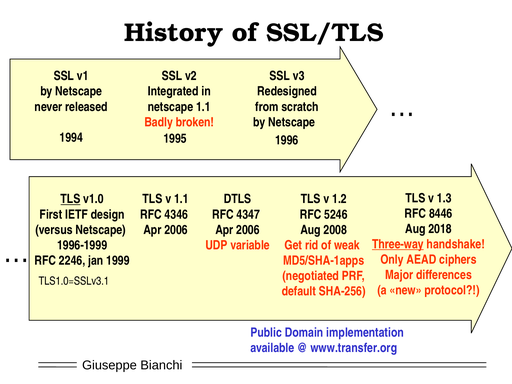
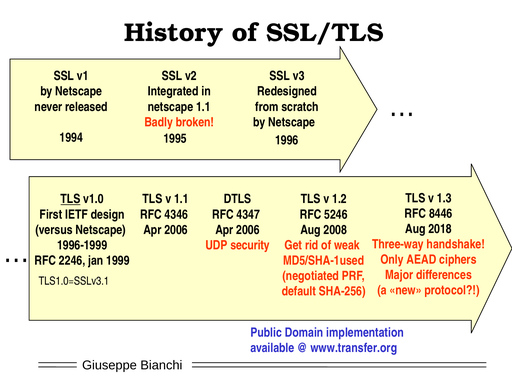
Three-way underline: present -> none (398, 244)
variable: variable -> security (250, 245)
MD5/SHA-1apps: MD5/SHA-1apps -> MD5/SHA-1used (324, 261)
